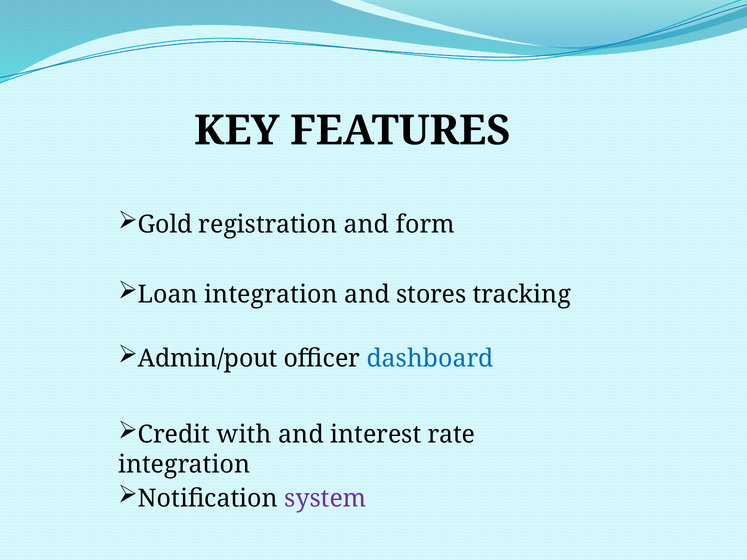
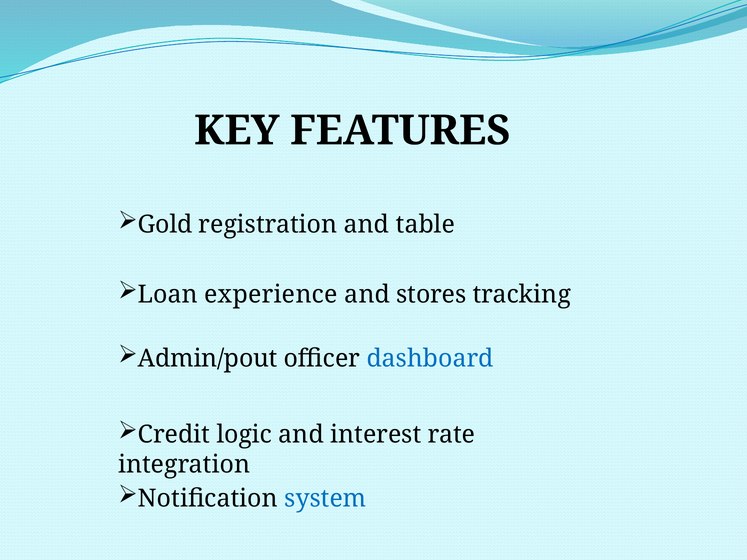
form: form -> table (425, 225)
Loan integration: integration -> experience (271, 295)
with: with -> logic (244, 435)
system colour: purple -> blue (325, 499)
